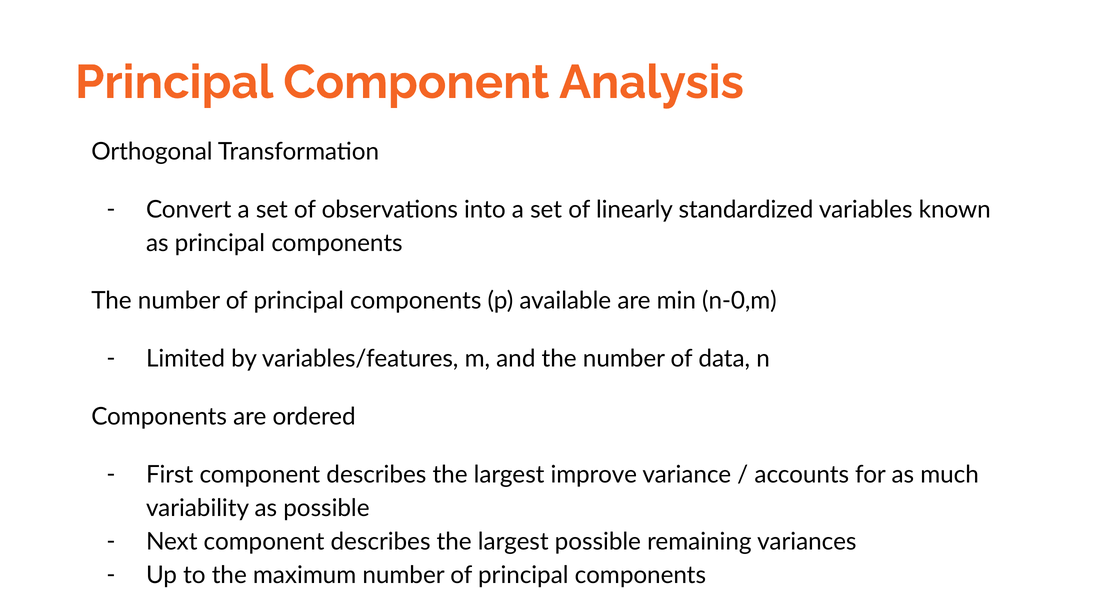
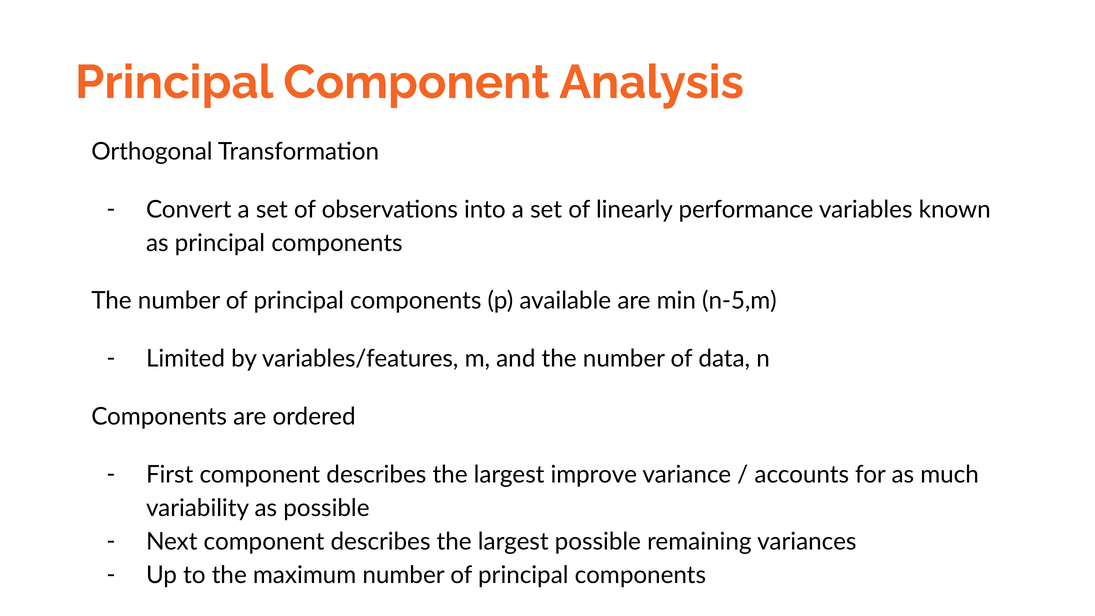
standardized: standardized -> performance (746, 210)
n-0,m: n-0,m -> n-5,m (739, 301)
